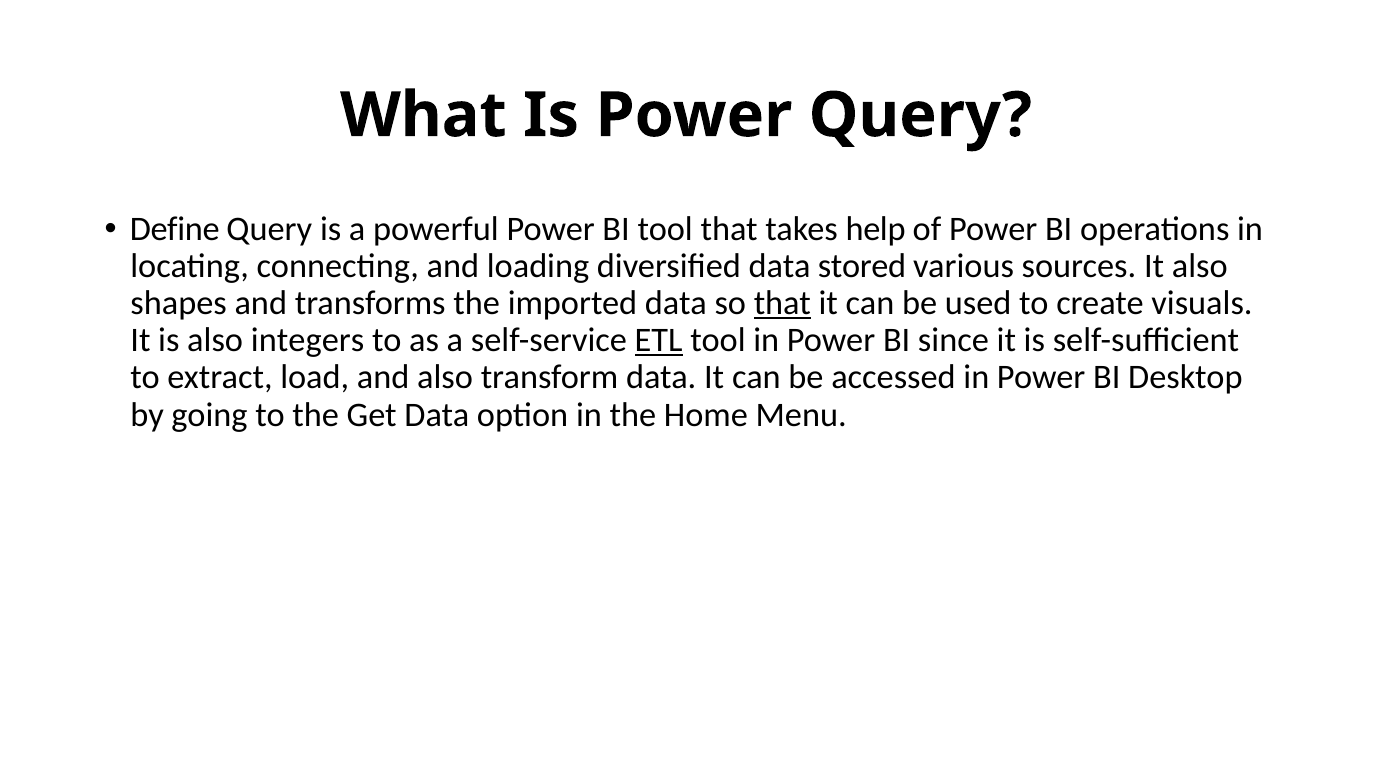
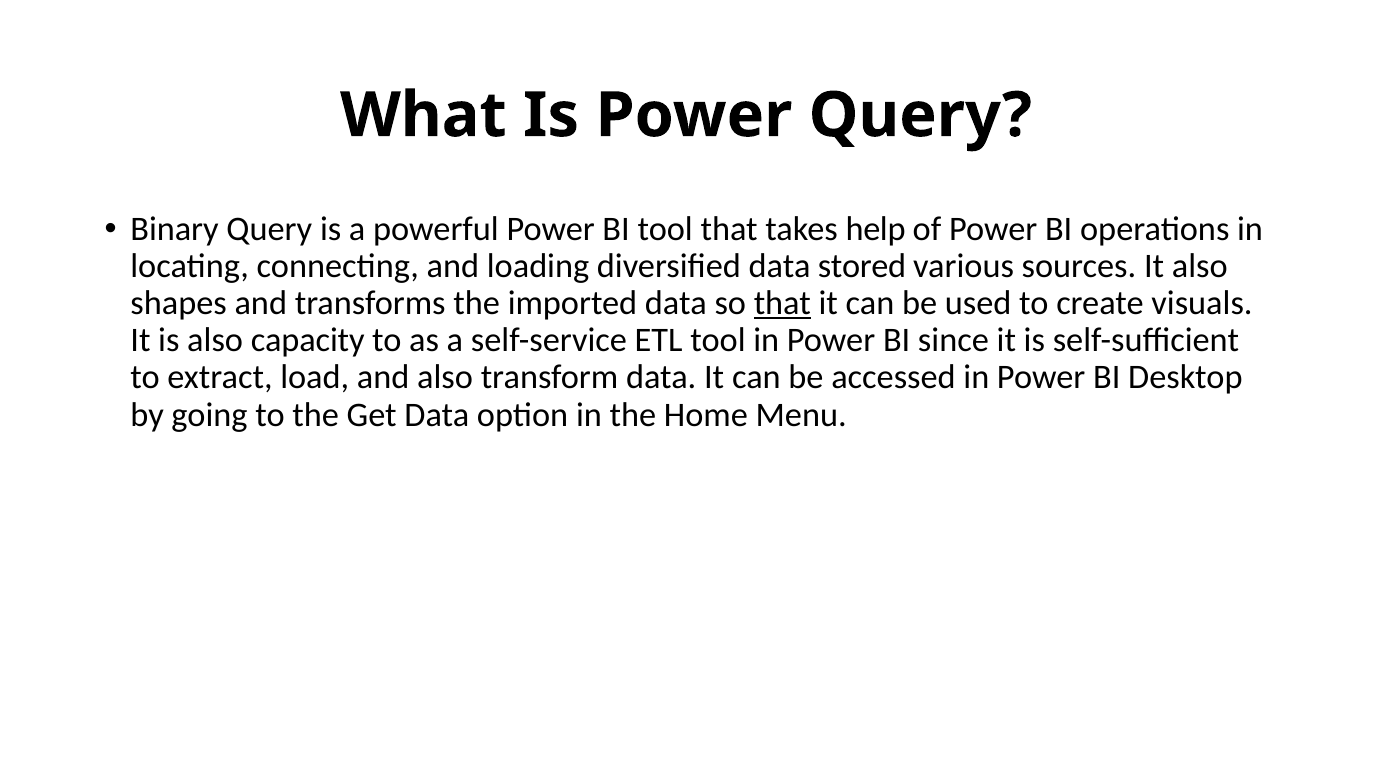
Define: Define -> Binary (175, 229)
integers: integers -> capacity (308, 340)
ETL underline: present -> none (659, 340)
